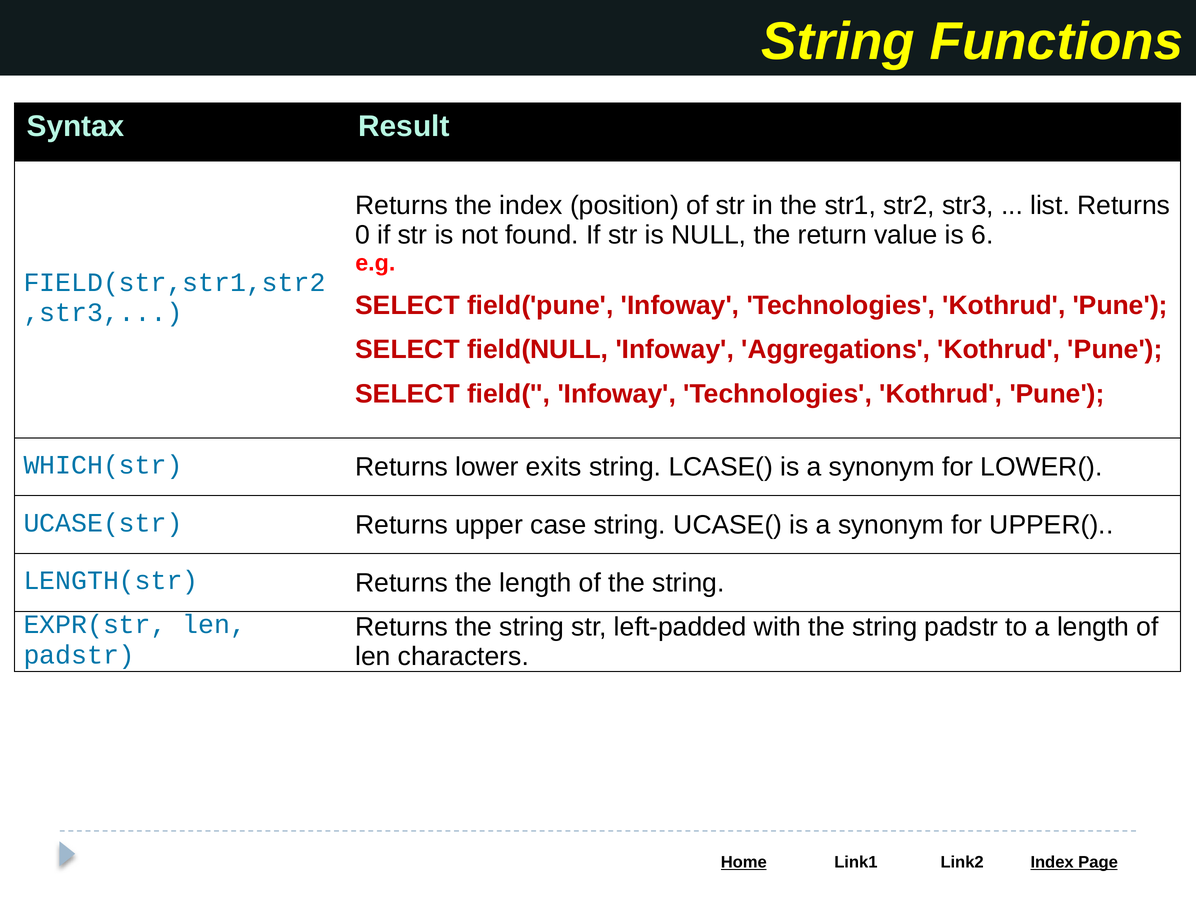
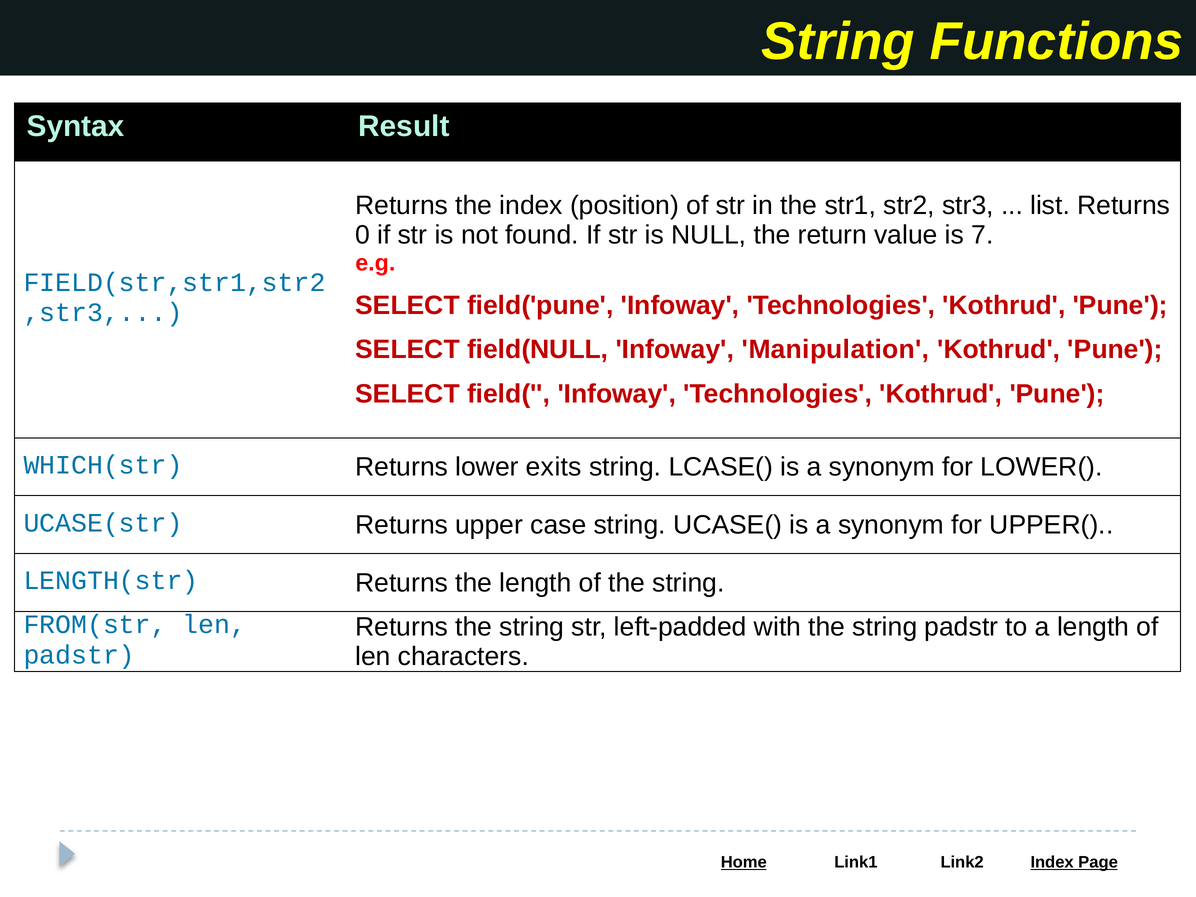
6: 6 -> 7 (982, 235)
Aggregations: Aggregations -> Manipulation (836, 350)
EXPR(str: EXPR(str -> FROM(str (95, 625)
